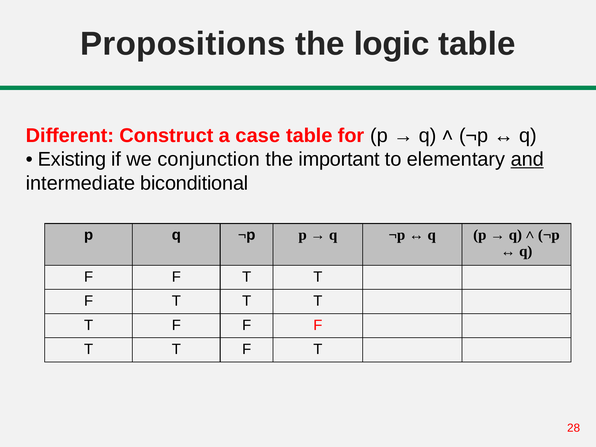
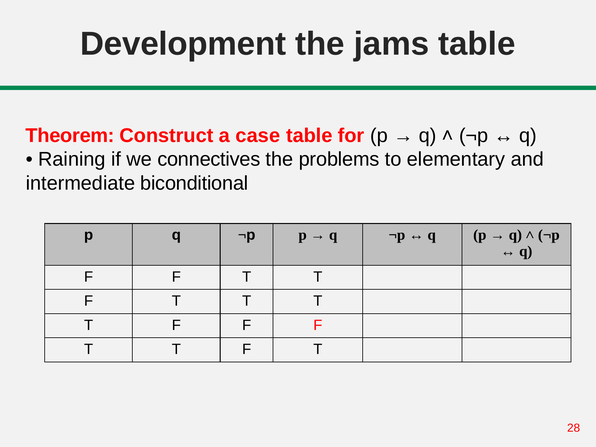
Propositions: Propositions -> Development (183, 44)
logic: logic -> jams (391, 44)
Different: Different -> Theorem (70, 135)
Existing: Existing -> Raining (72, 159)
conjunction: conjunction -> connectives (209, 159)
important: important -> problems (339, 159)
and underline: present -> none (527, 159)
